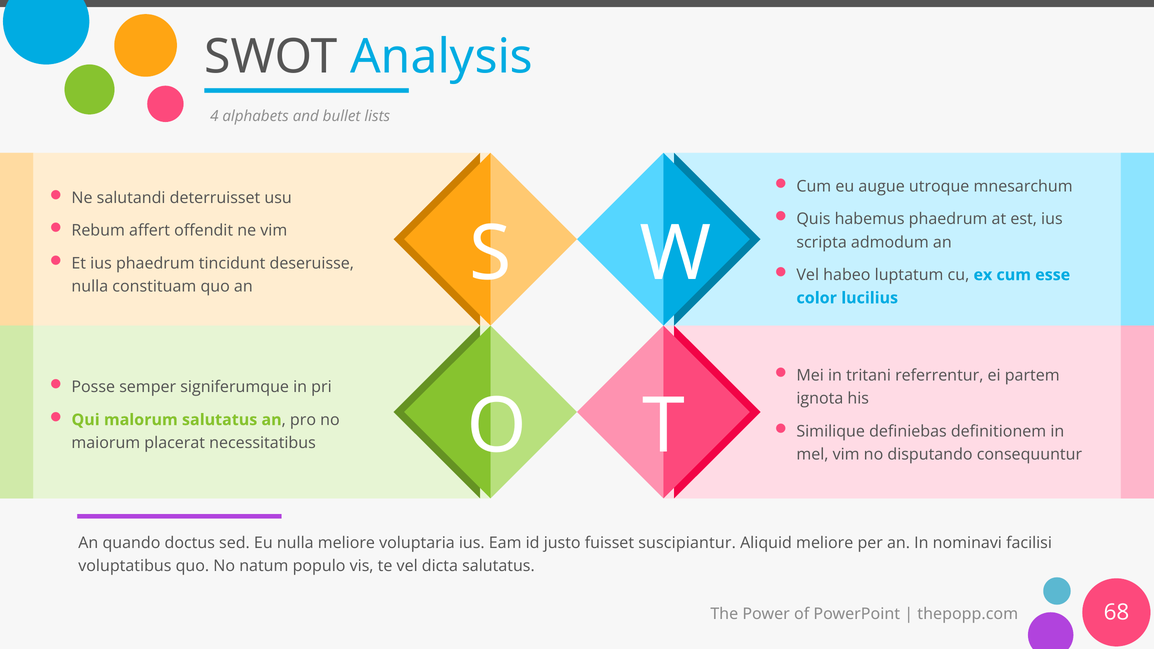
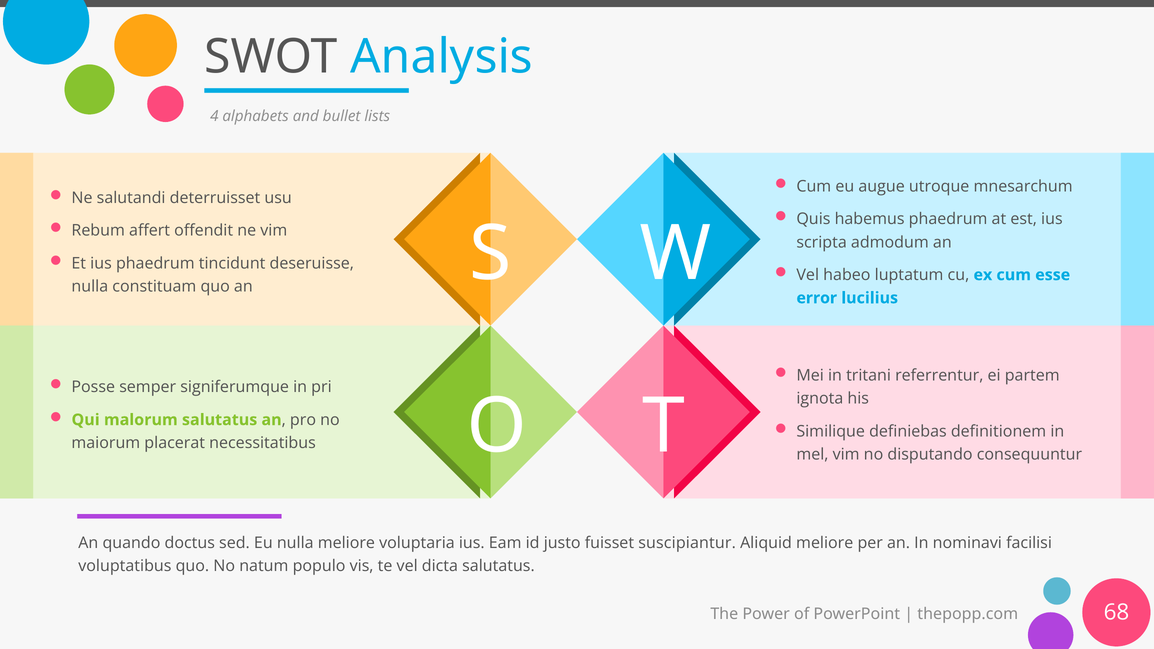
color: color -> error (817, 298)
